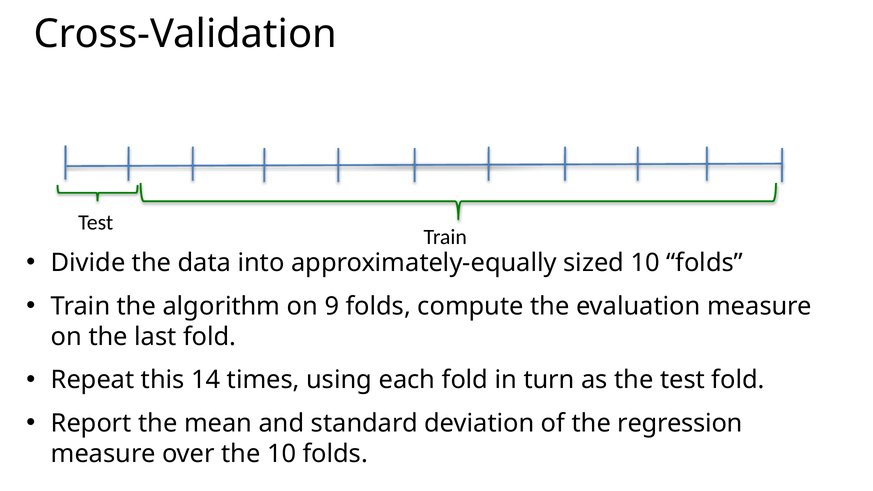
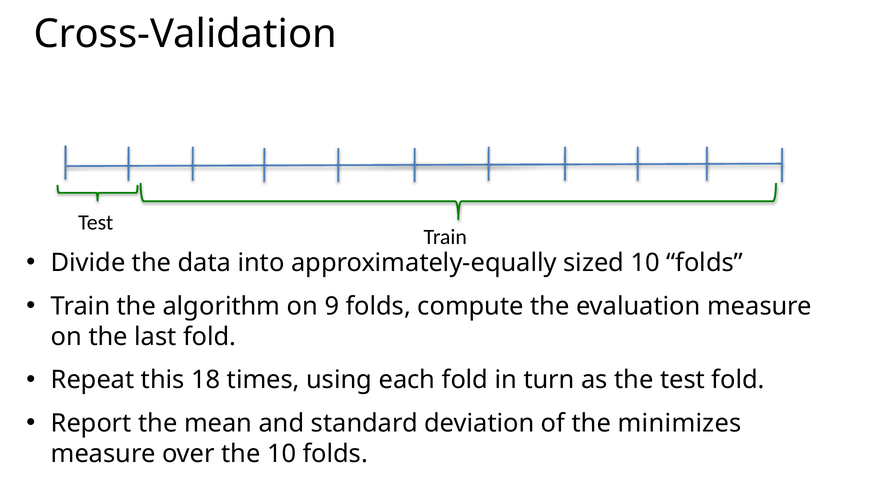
14: 14 -> 18 (206, 380)
regression: regression -> minimizes (680, 423)
